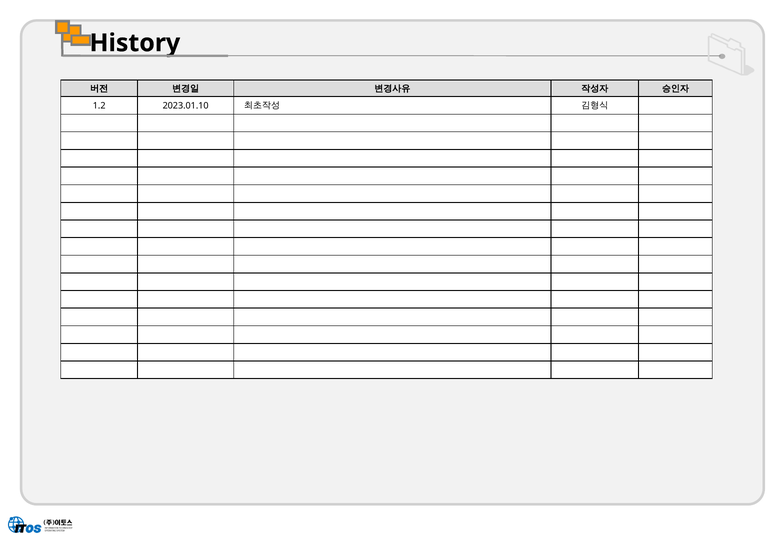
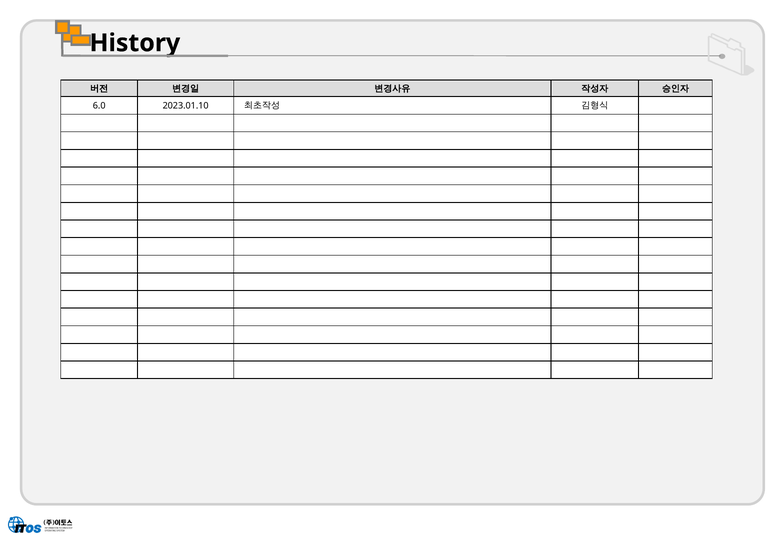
1.2: 1.2 -> 6.0 (99, 106)
